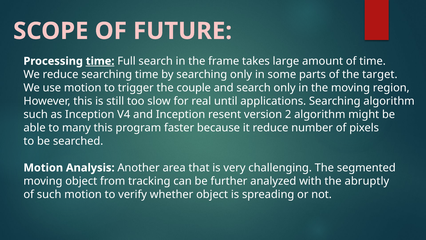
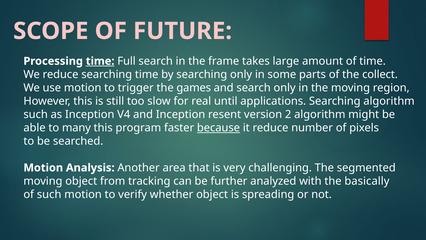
target: target -> collect (380, 74)
couple: couple -> games (194, 88)
because underline: none -> present (218, 128)
abruptly: abruptly -> basically (367, 181)
